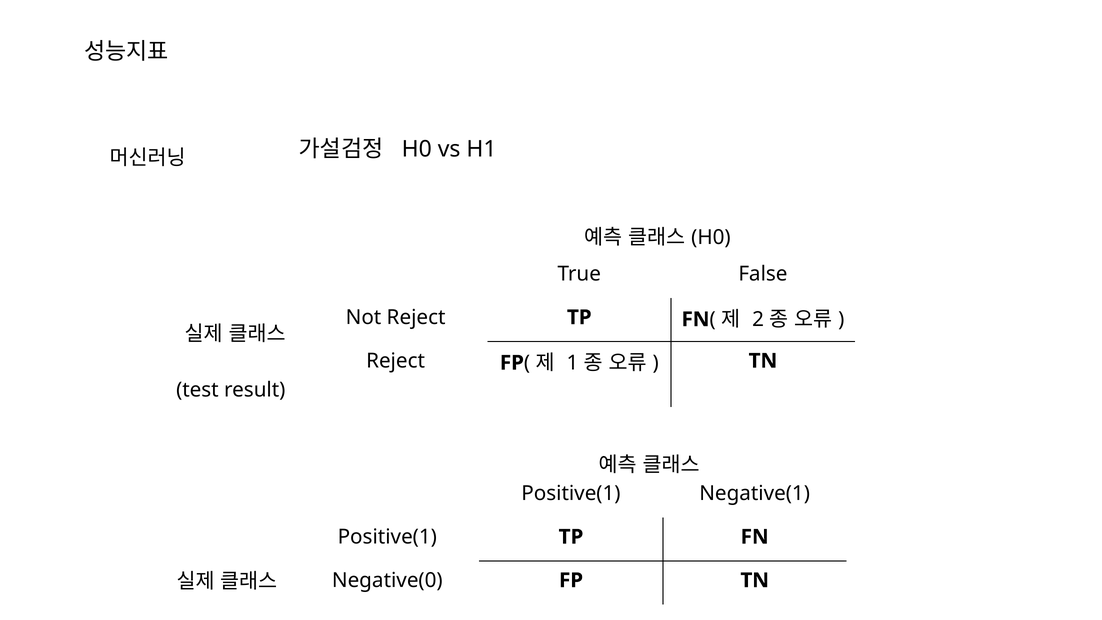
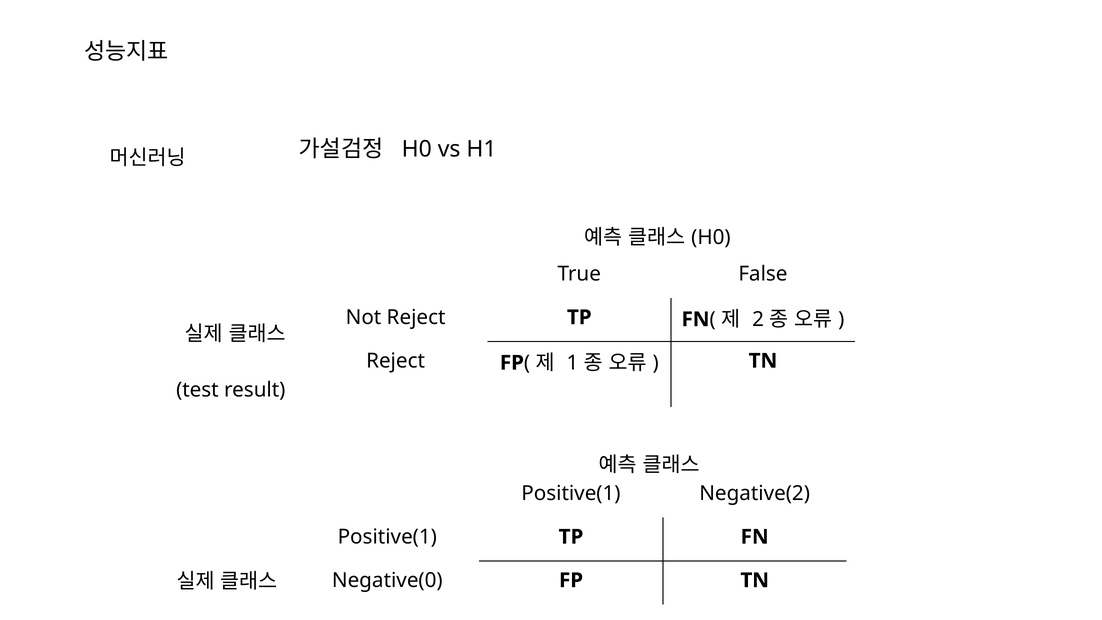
Negative(1: Negative(1 -> Negative(2 (755, 493)
